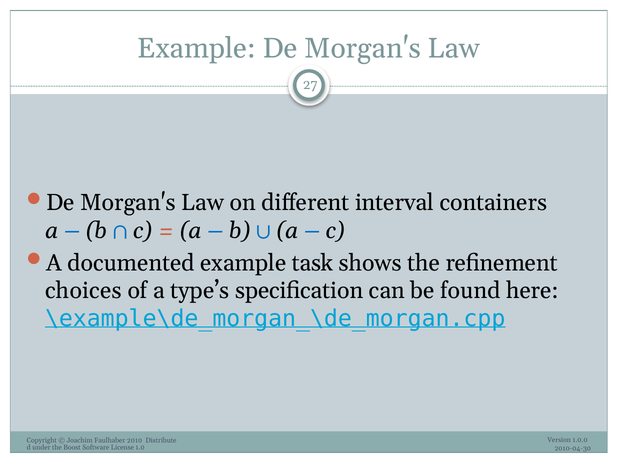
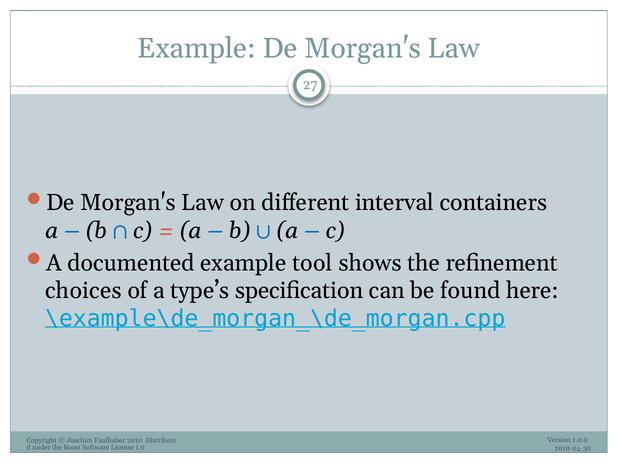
task: task -> tool (312, 263)
